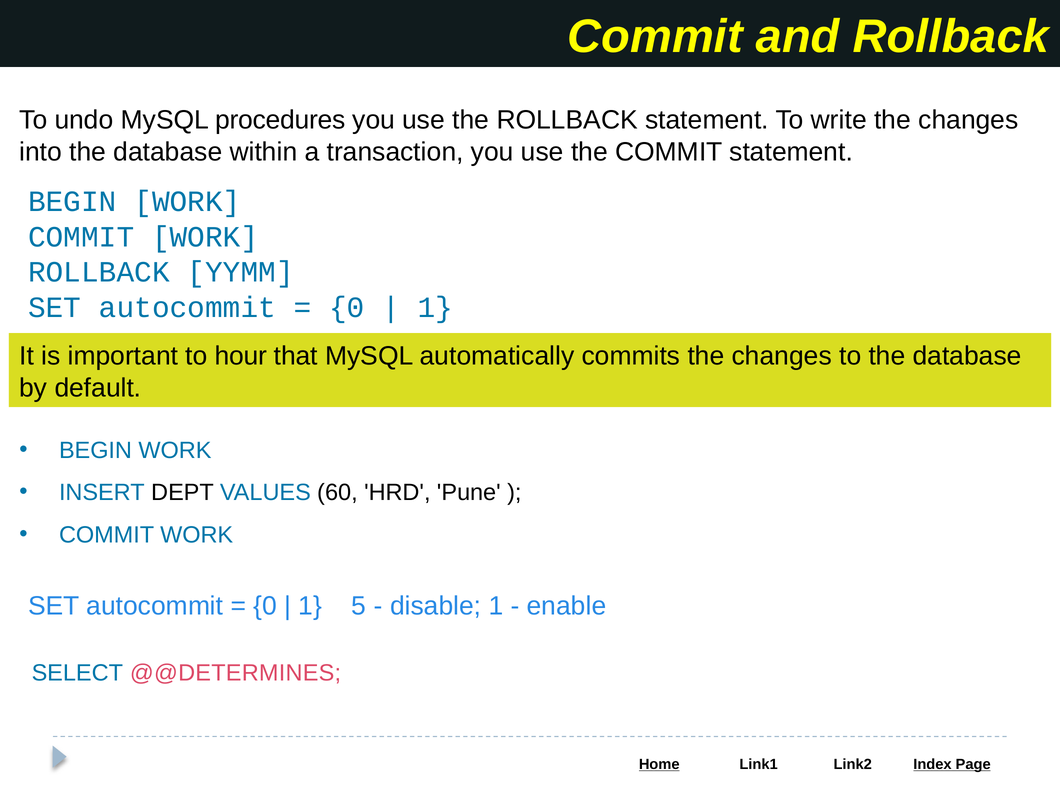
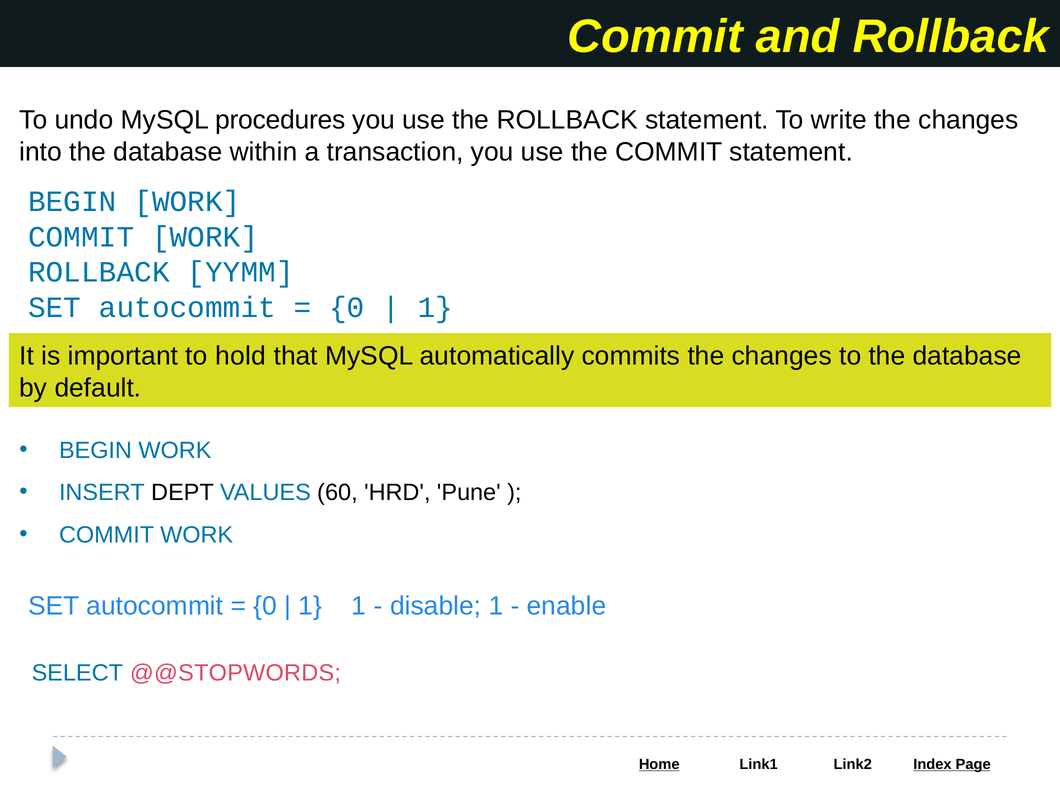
hour: hour -> hold (240, 356)
1 5: 5 -> 1 (359, 606)
@@DETERMINES: @@DETERMINES -> @@STOPWORDS (235, 673)
